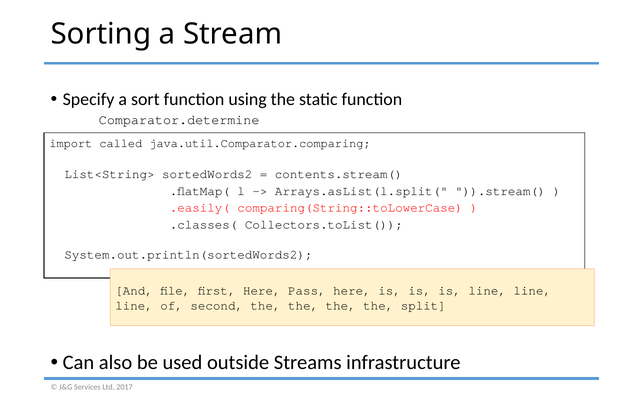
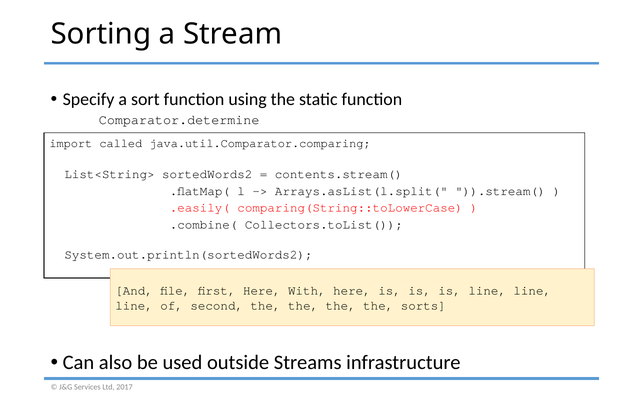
.classes(: .classes( -> .combine( (204, 224)
Pass: Pass -> With (307, 290)
split: split -> sorts (423, 305)
